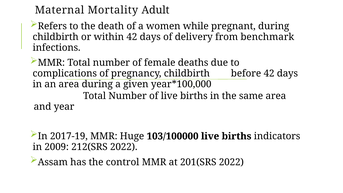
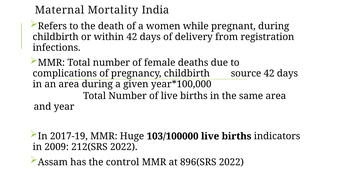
Adult: Adult -> India (155, 10)
benchmark: benchmark -> registration (267, 37)
before: before -> source (246, 73)
201(SRS: 201(SRS -> 896(SRS (198, 162)
